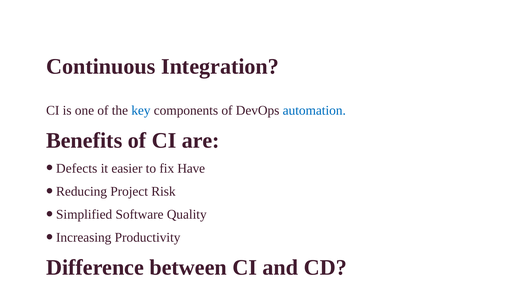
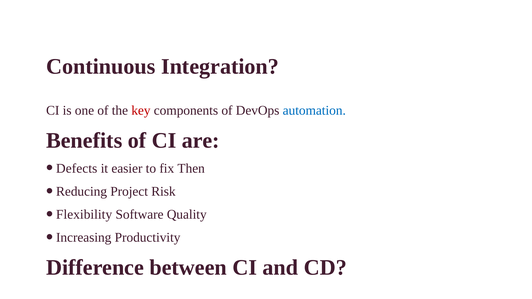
key colour: blue -> red (141, 111)
Have: Have -> Then (191, 168)
Simplified: Simplified -> Flexibility (84, 215)
